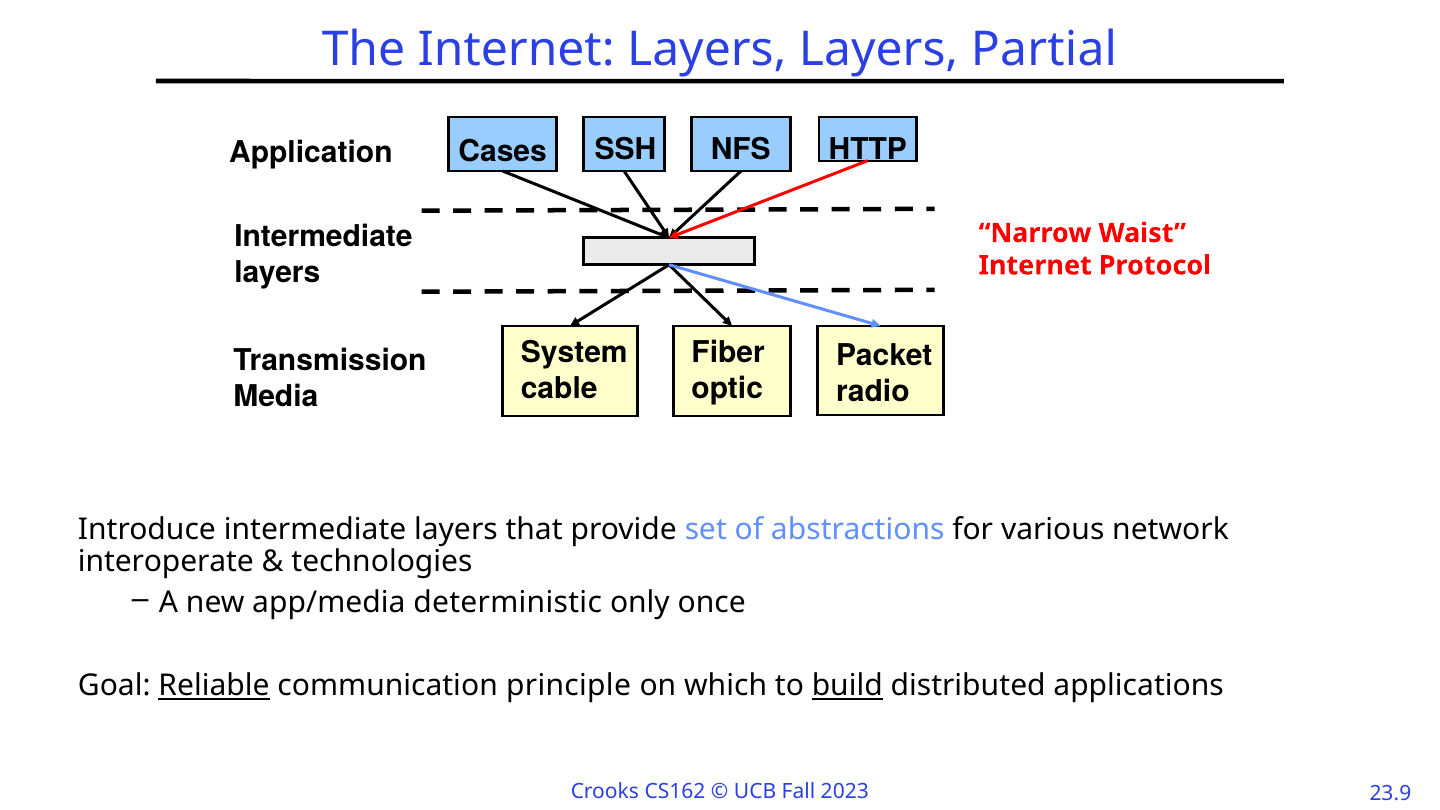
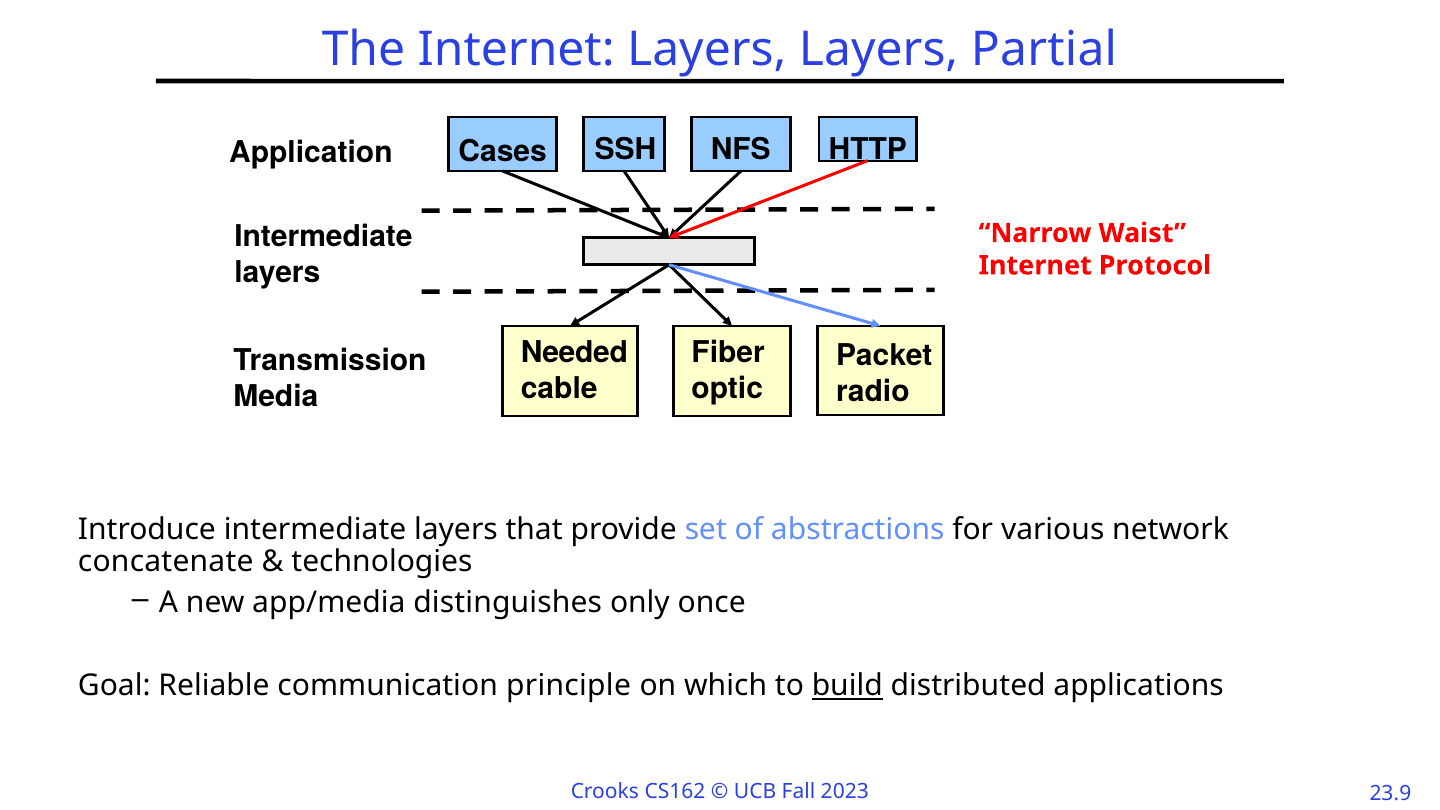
System: System -> Needed (574, 353)
interoperate: interoperate -> concatenate (166, 562)
deterministic: deterministic -> distinguishes (508, 603)
Reliable underline: present -> none (214, 686)
